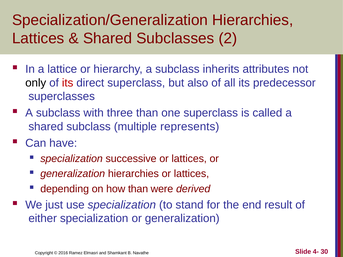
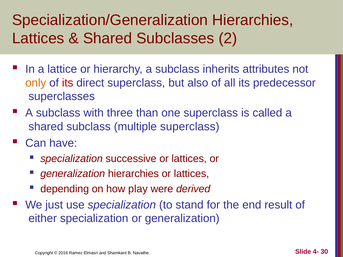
only colour: black -> orange (36, 83)
multiple represents: represents -> superclass (190, 127)
how than: than -> play (138, 189)
